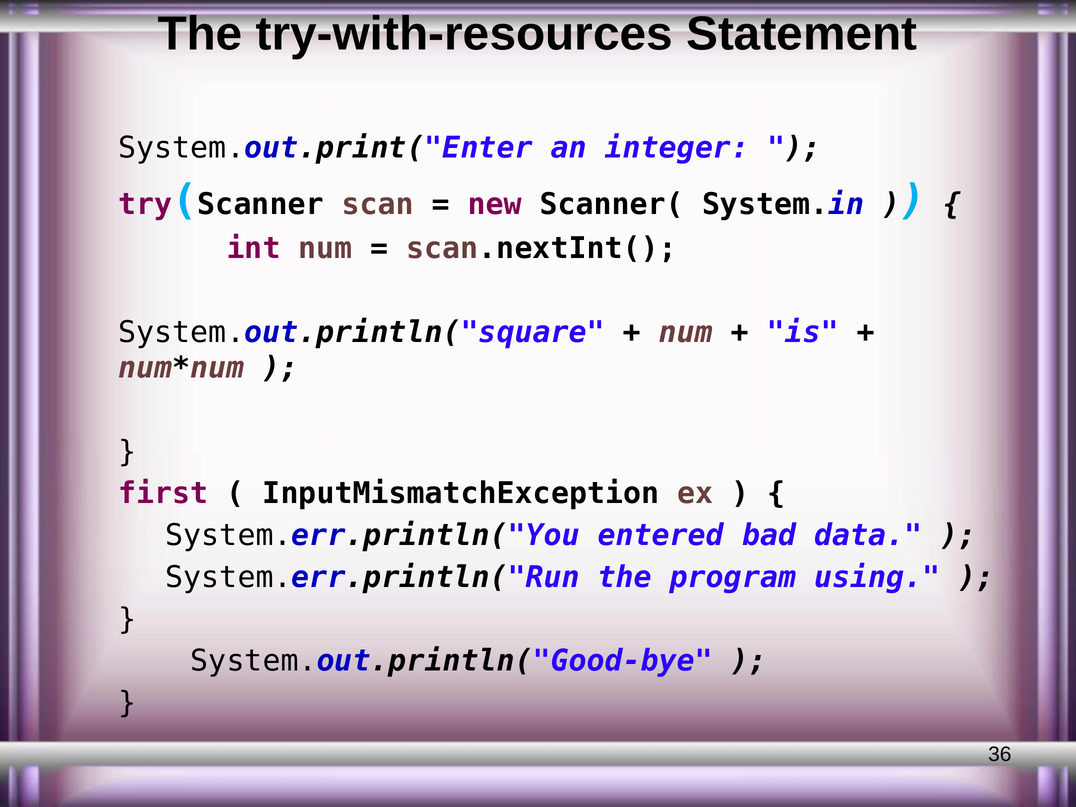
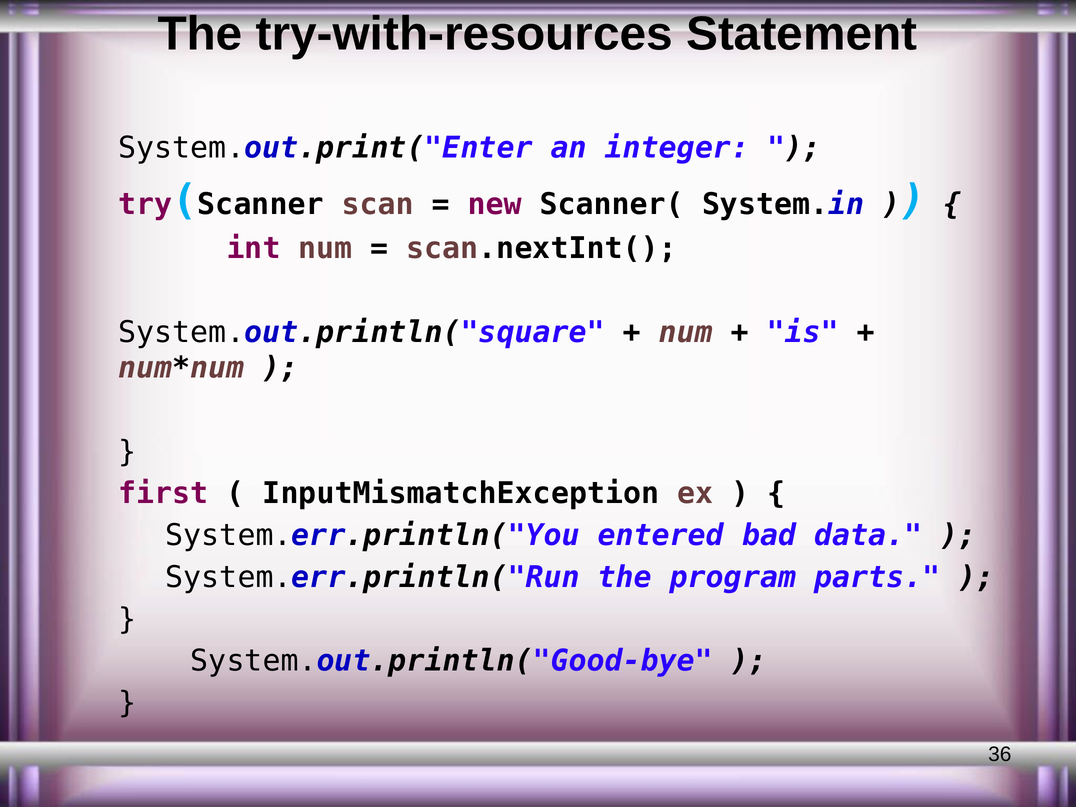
using: using -> parts (877, 577)
